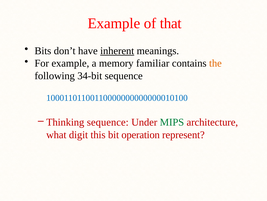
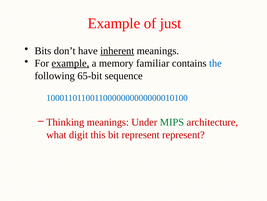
that: that -> just (171, 23)
example underline: none -> present (70, 63)
the colour: orange -> blue (215, 63)
34-bit: 34-bit -> 65-bit (90, 76)
Thinking sequence: sequence -> meanings (108, 122)
bit operation: operation -> represent (141, 134)
